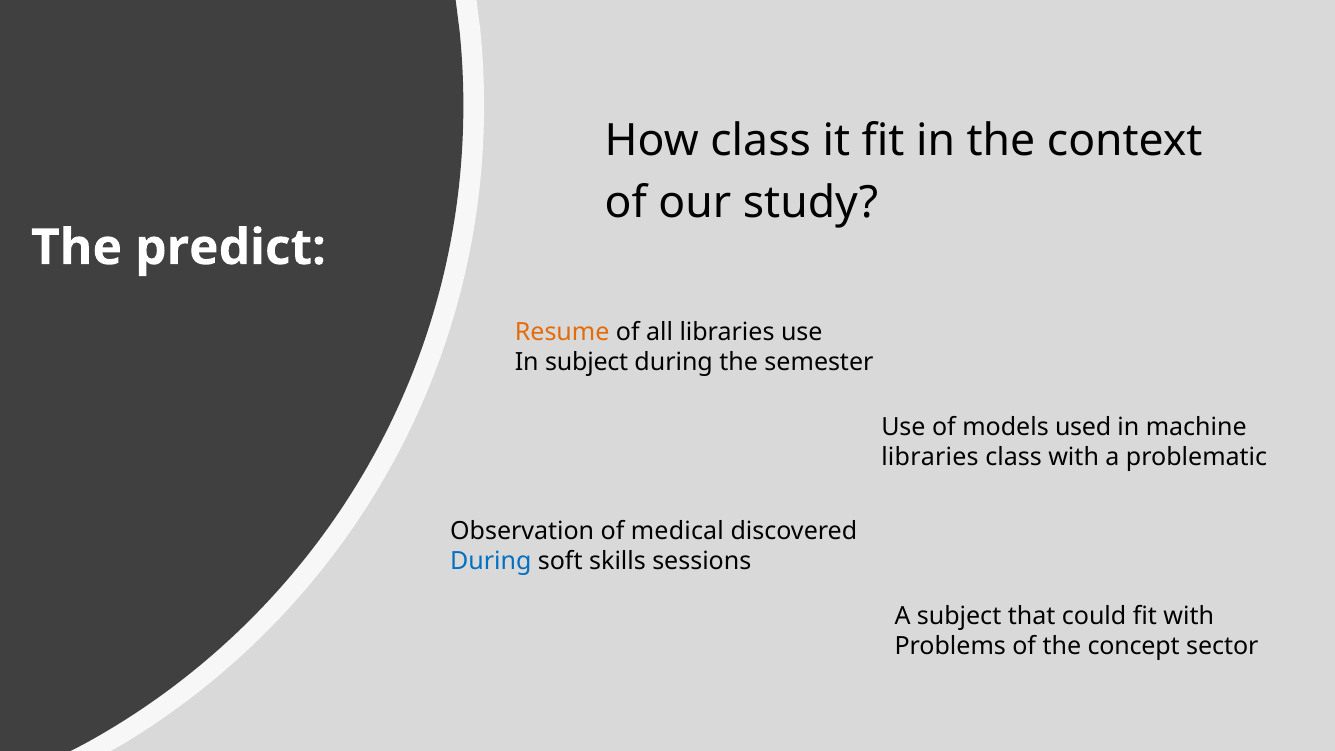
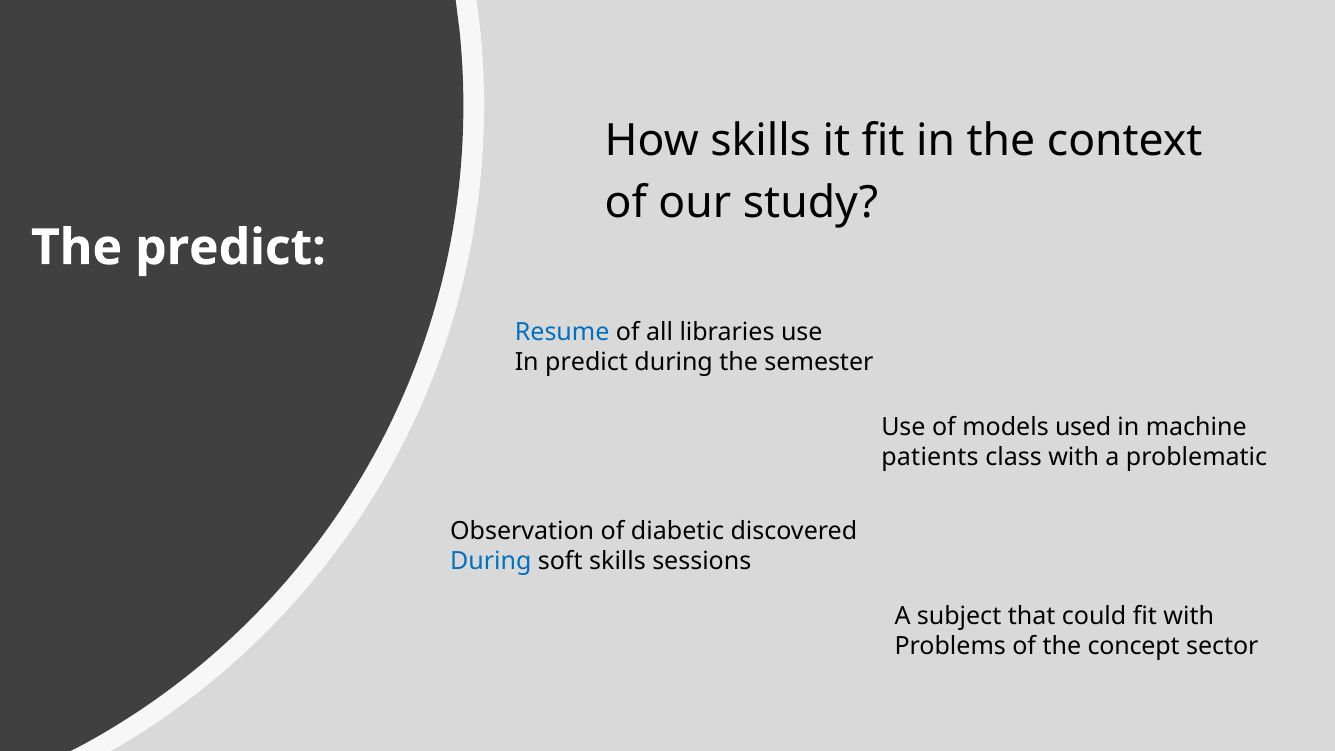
How class: class -> skills (761, 141)
Resume colour: orange -> blue (562, 332)
In subject: subject -> predict (587, 362)
libraries: libraries -> patients (930, 457)
medical: medical -> diabetic (677, 531)
